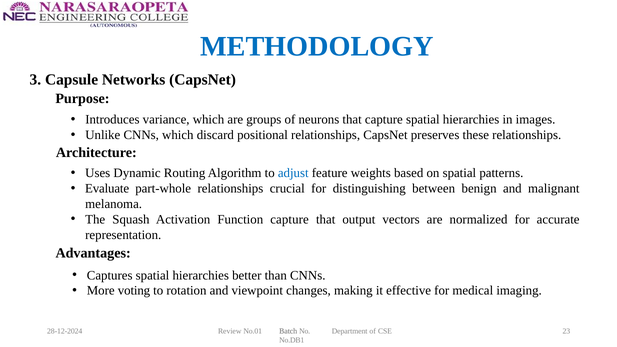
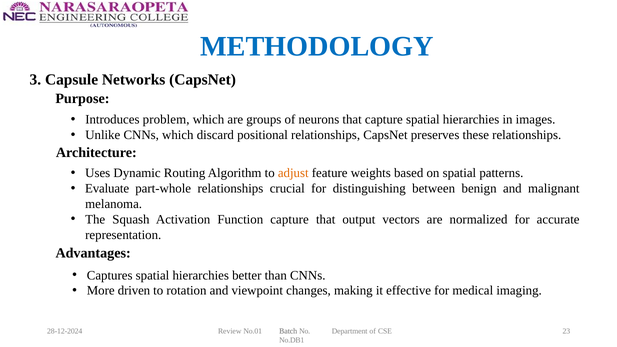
variance: variance -> problem (166, 120)
adjust colour: blue -> orange (293, 173)
voting: voting -> driven (134, 291)
